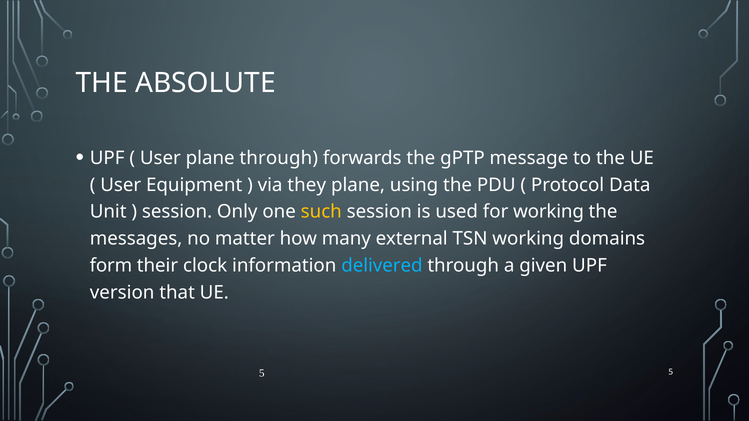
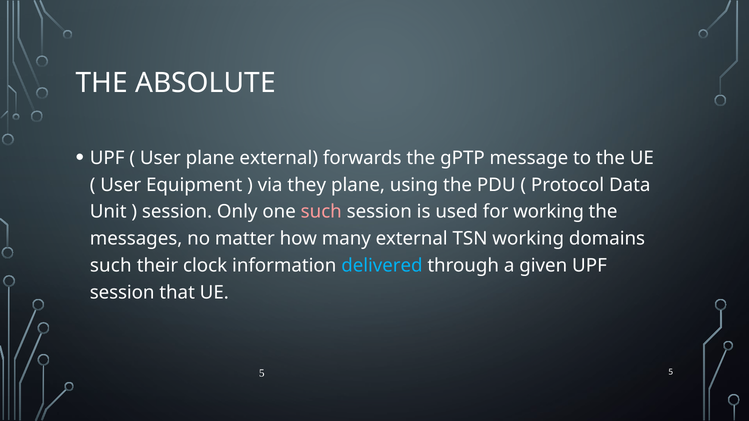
plane through: through -> external (279, 158)
such colour: yellow -> pink (321, 212)
form: form -> such (111, 266)
version: version -> session (122, 293)
